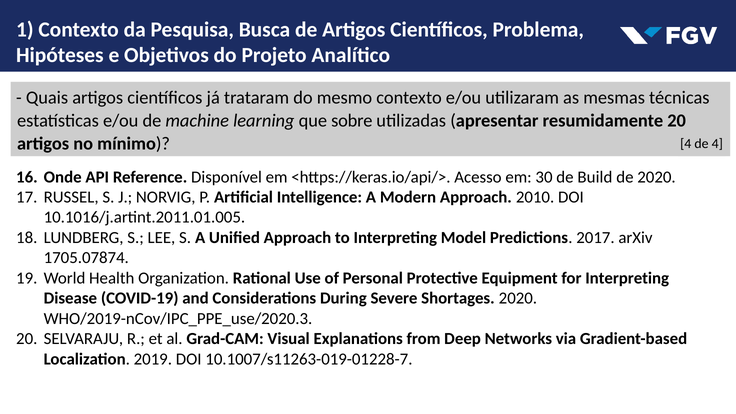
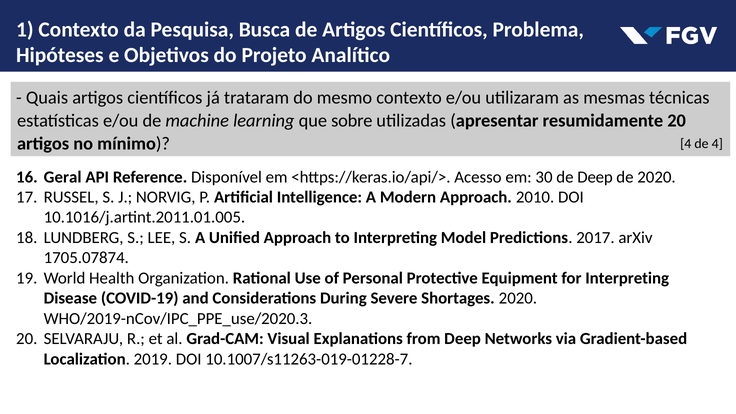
Onde: Onde -> Geral (63, 177)
de Build: Build -> Deep (595, 177)
